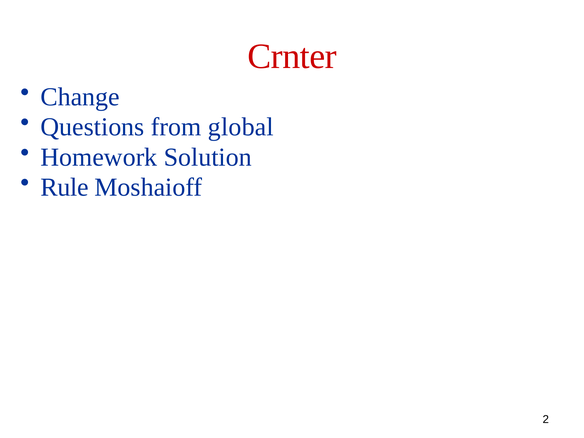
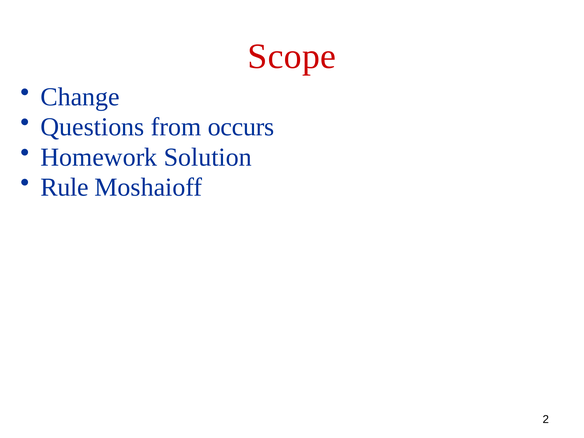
Crnter: Crnter -> Scope (292, 57)
global: global -> occurs (241, 127)
